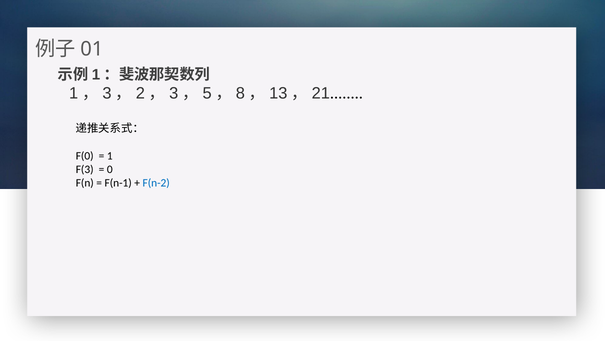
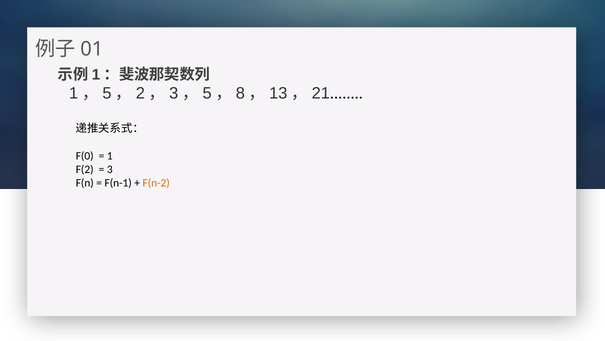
3: 3 -> 5 (107, 93)
F(3: F(3 -> F(2 (85, 169)
0: 0 -> 3 (110, 169)
F(n-2 colour: blue -> orange (156, 183)
